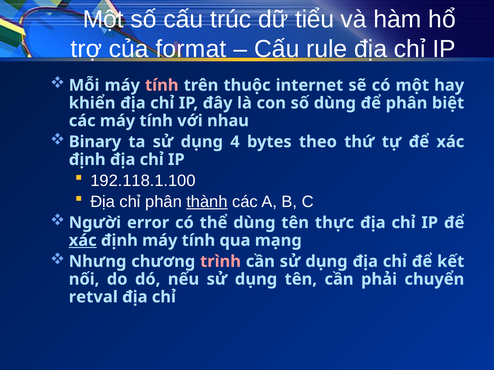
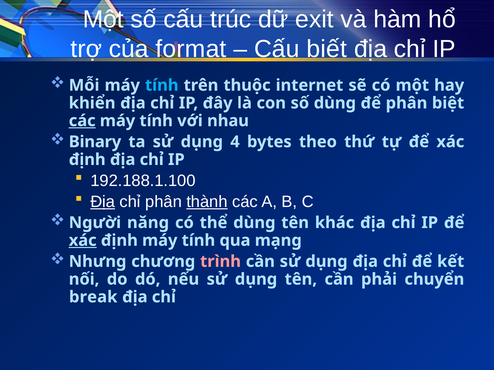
tiểu: tiểu -> exit (314, 19)
rule: rule -> biết (327, 49)
tính colour: pink -> light blue (162, 85)
các underline: none -> present (82, 121)
192.118.1.100: 192.118.1.100 -> 192.188.1.100 (143, 181)
Địa underline: none -> present (103, 202)
error: error -> năng (148, 223)
thực: thực -> khác (335, 223)
retval: retval -> break (93, 297)
